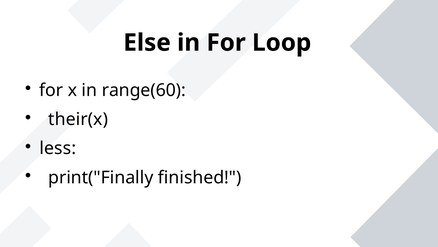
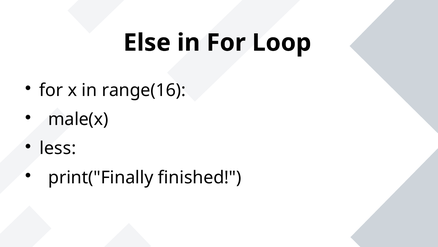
range(60: range(60 -> range(16 (144, 90)
their(x: their(x -> male(x (78, 119)
